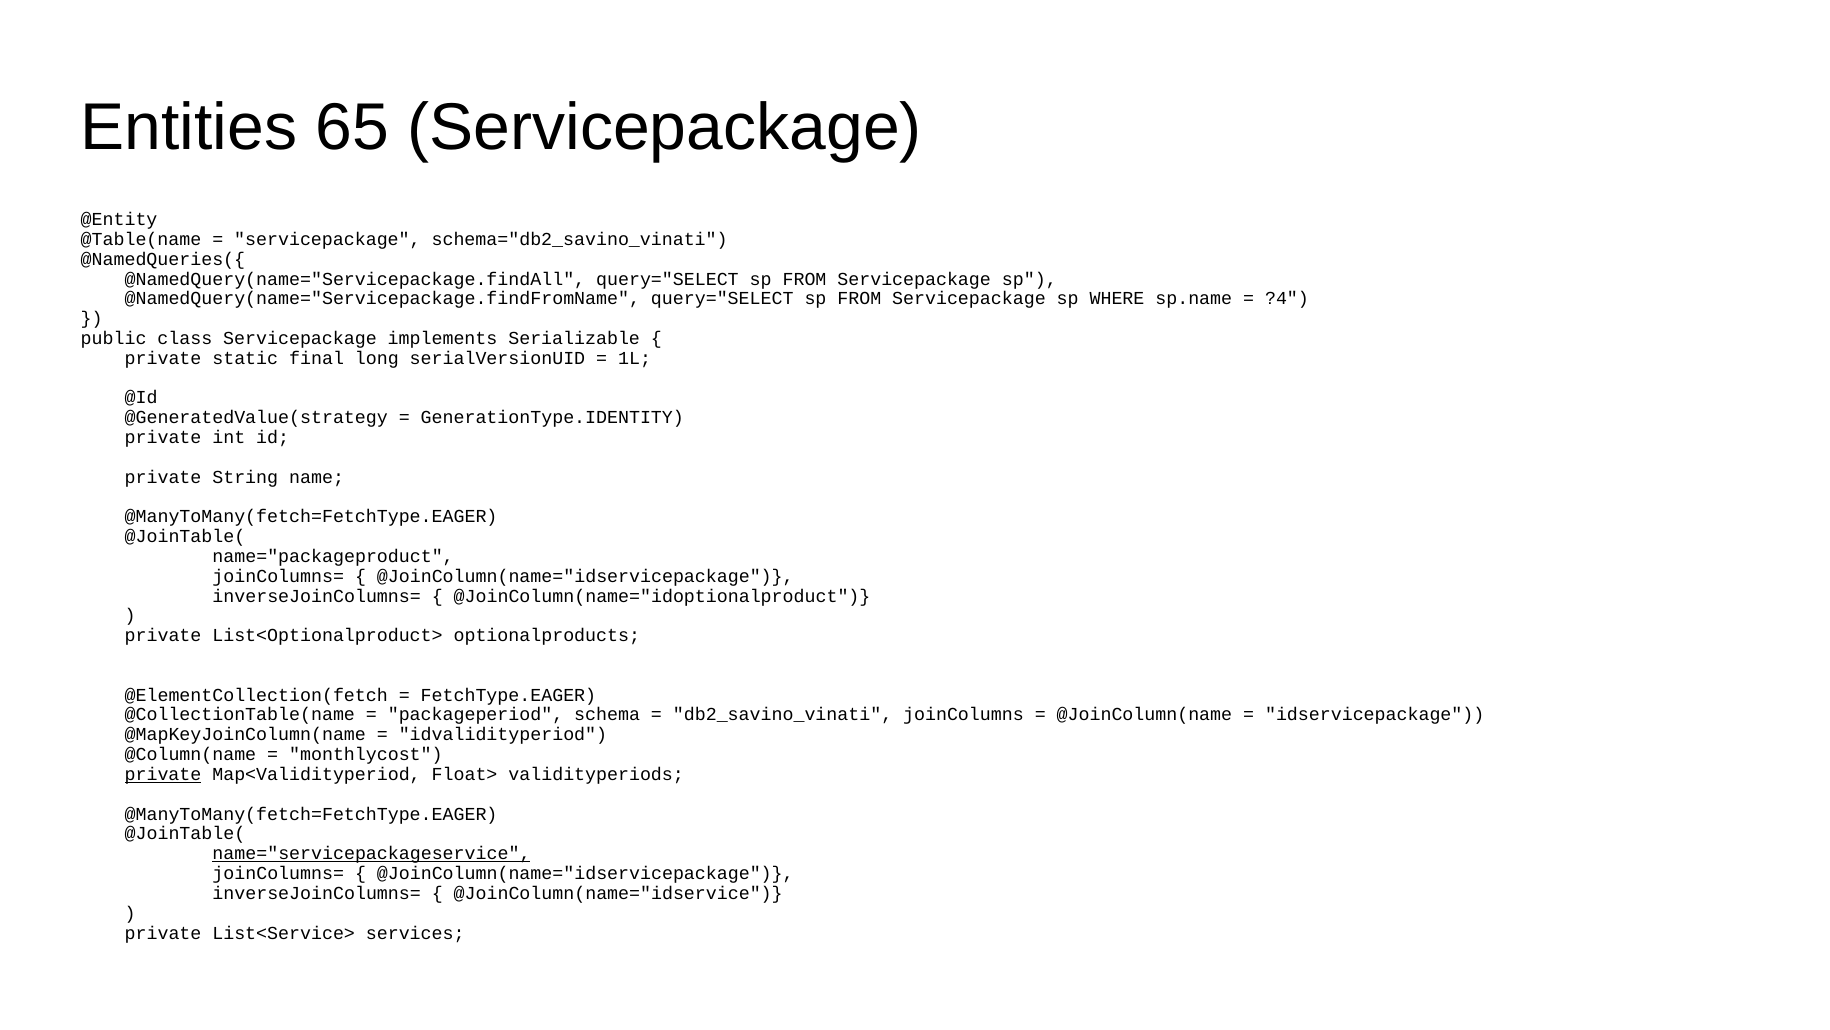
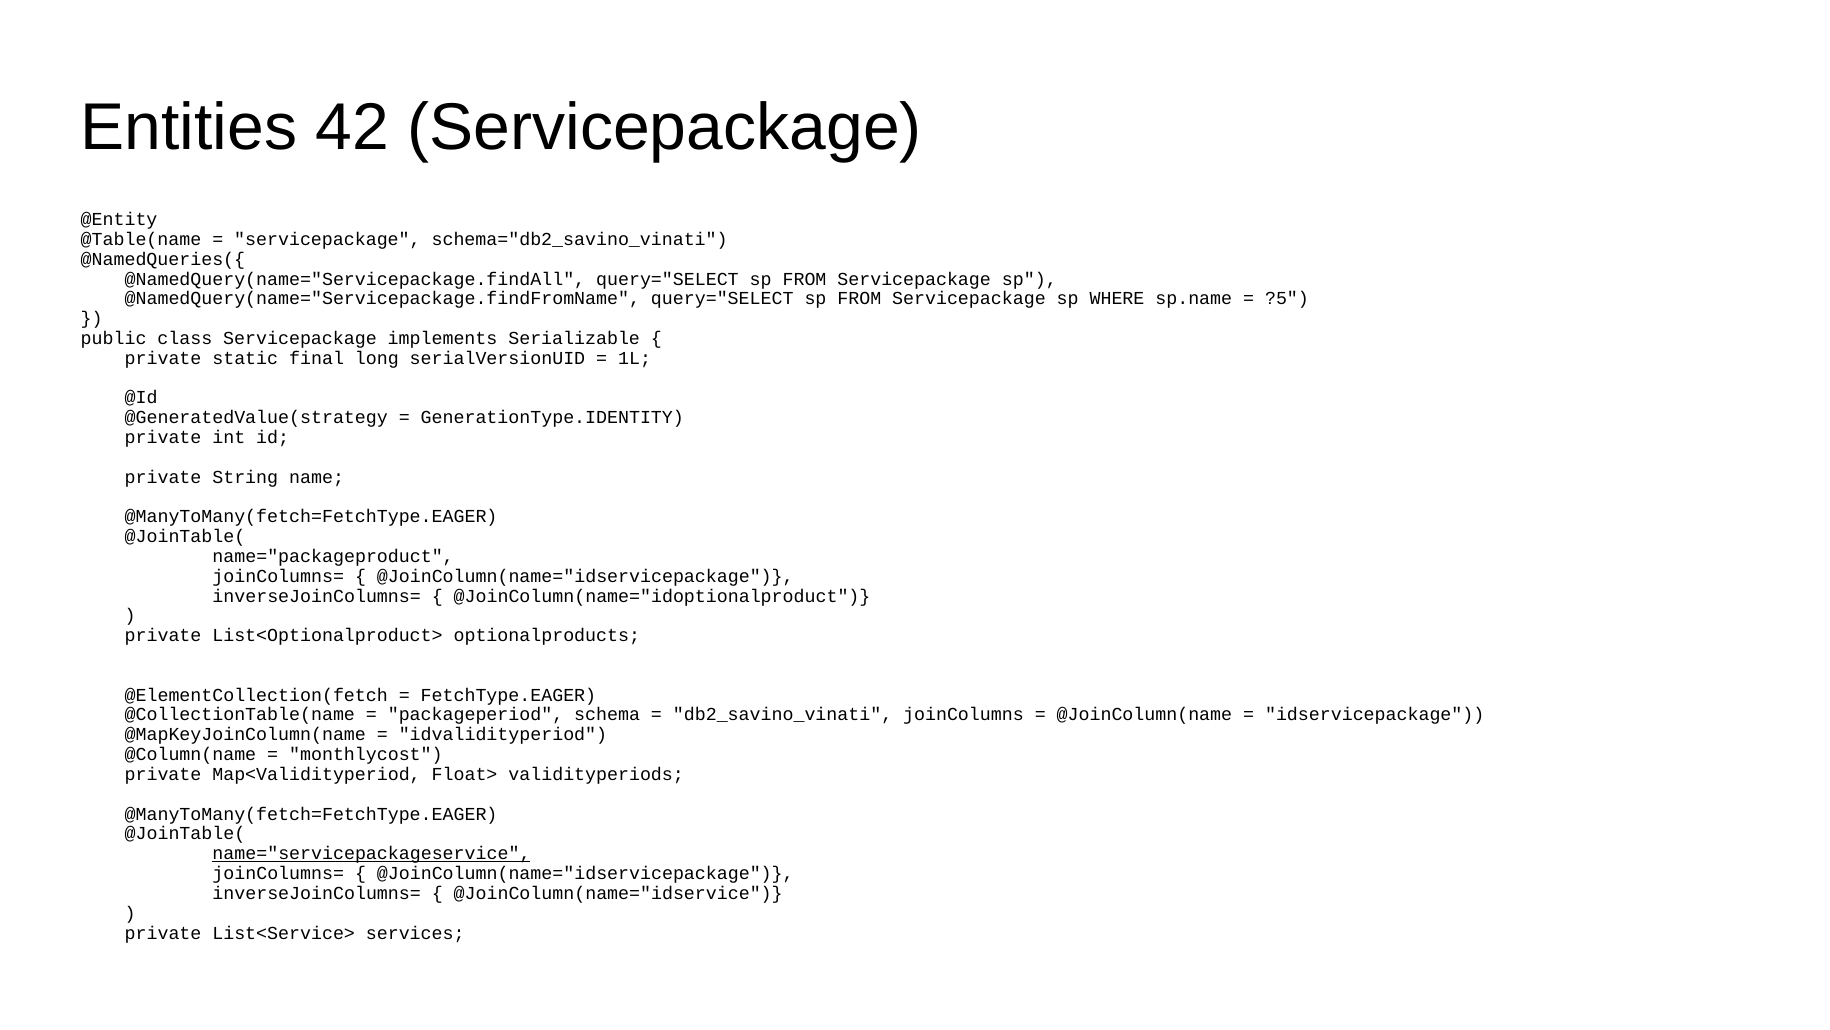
65: 65 -> 42 (352, 128)
?4: ?4 -> ?5 (1287, 299)
private underline: present -> none (163, 774)
